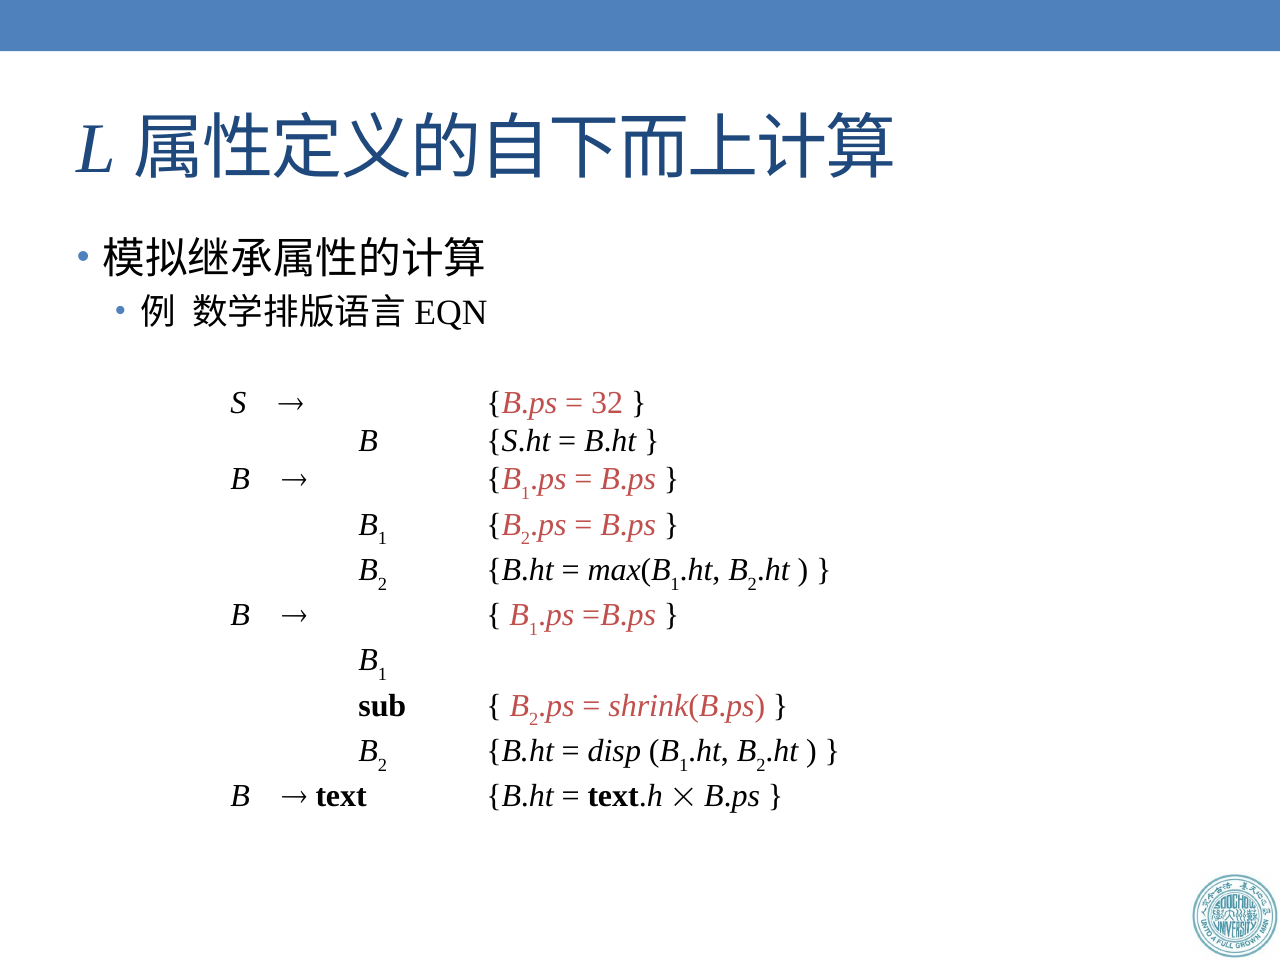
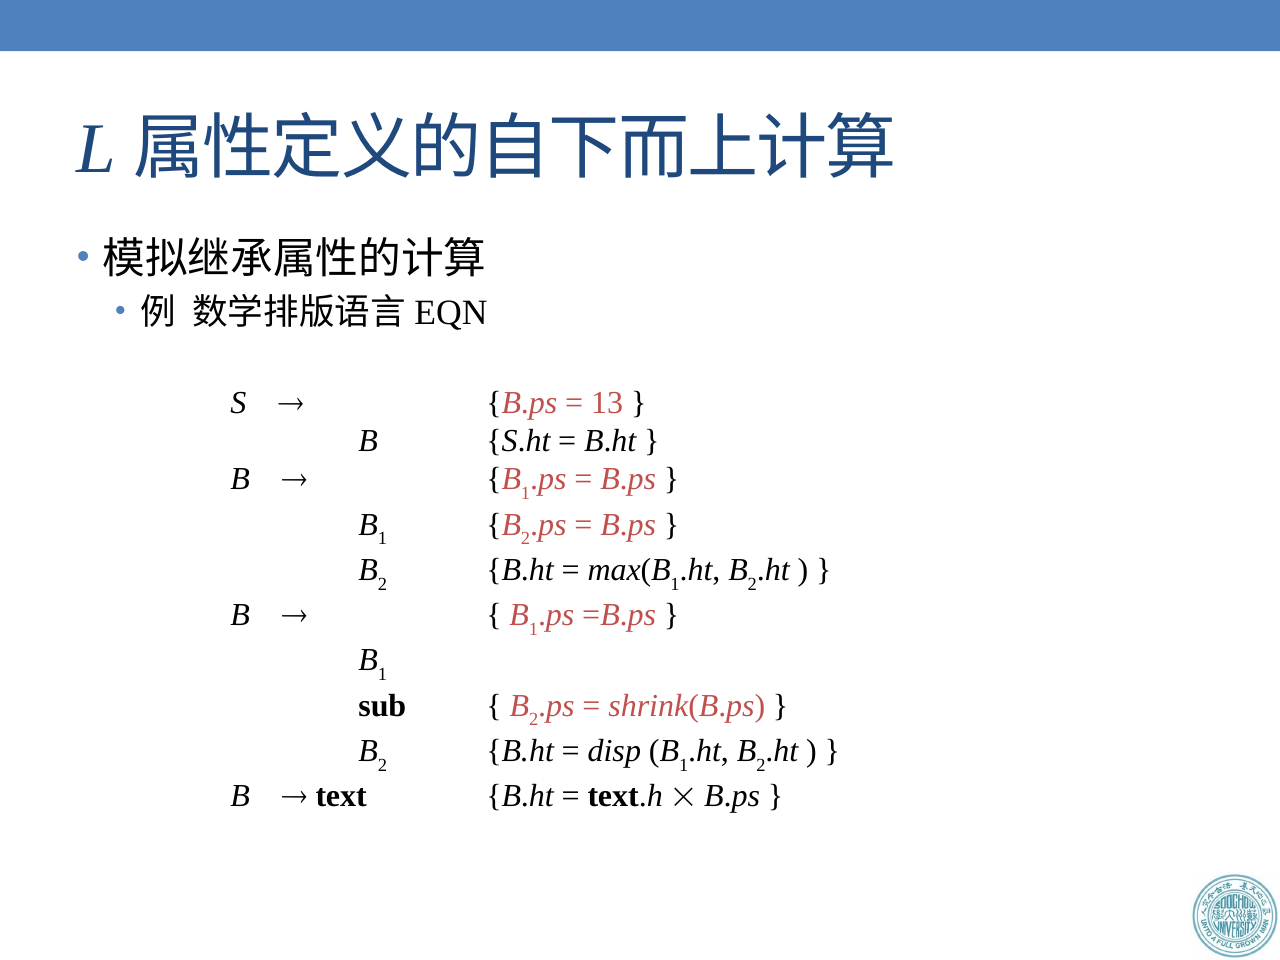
32: 32 -> 13 (607, 403)
